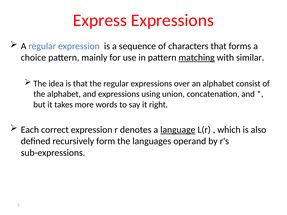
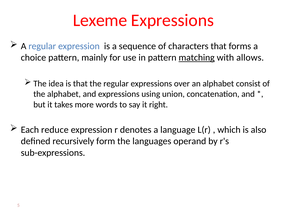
Express: Express -> Lexeme (100, 20)
similar: similar -> allows (250, 58)
correct: correct -> reduce (55, 130)
language underline: present -> none (178, 130)
